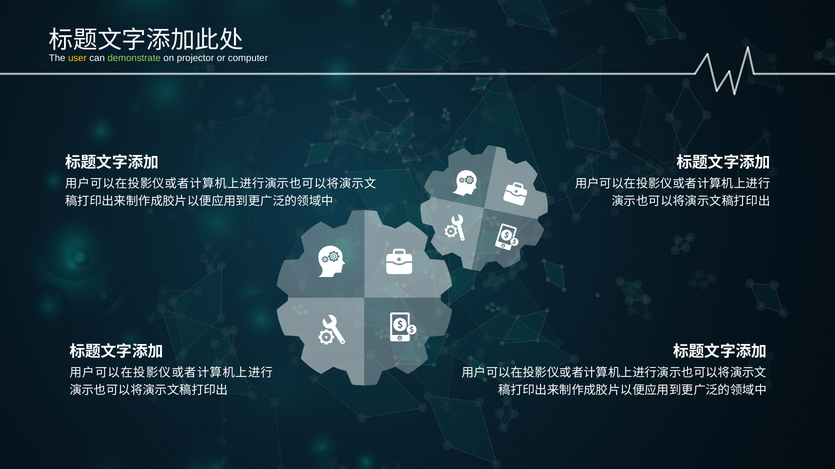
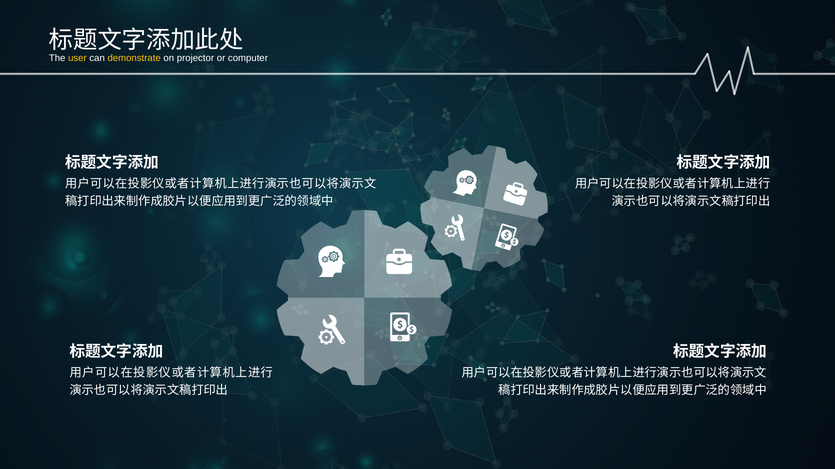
demonstrate colour: light green -> yellow (134, 58)
